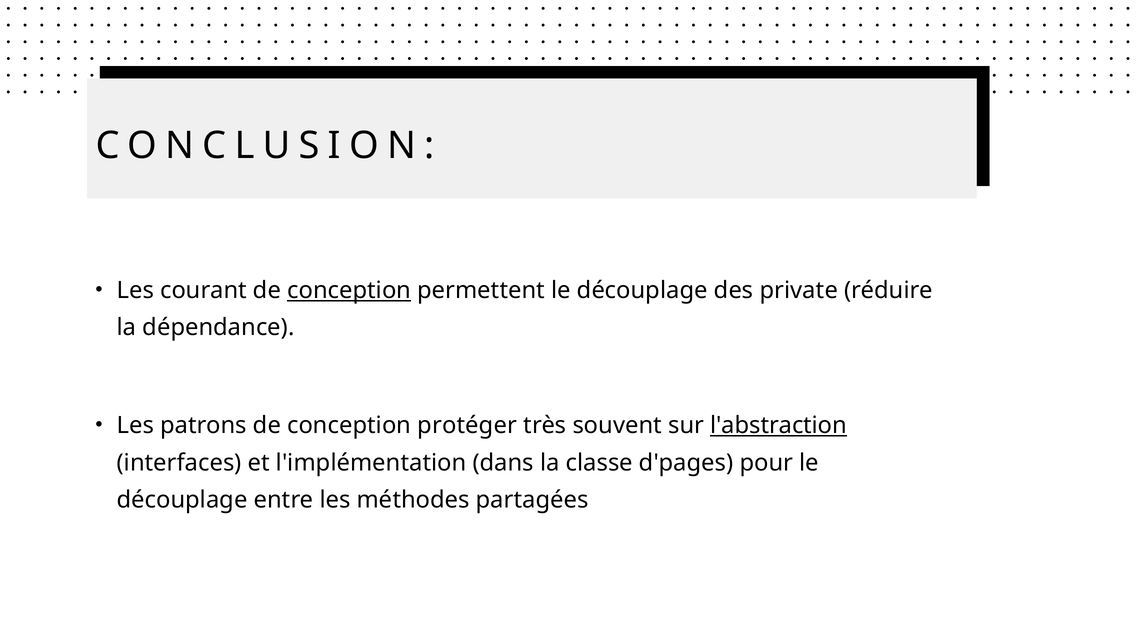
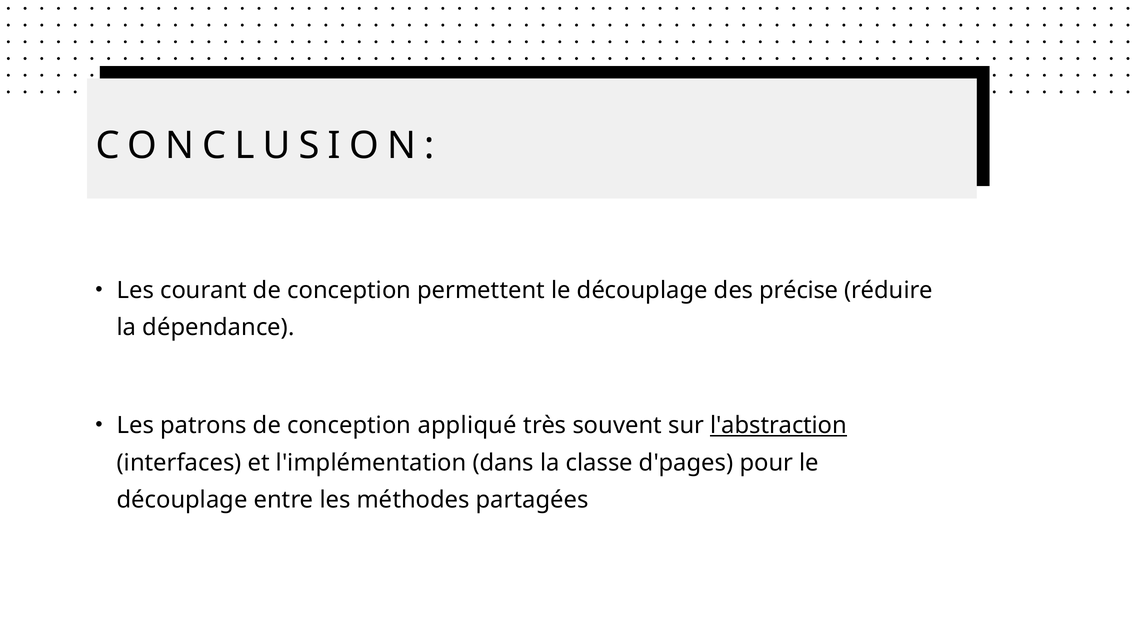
conception underline: present -> none (349, 290)
private: private -> précise (799, 290)
protéger: protéger -> appliqué (467, 425)
